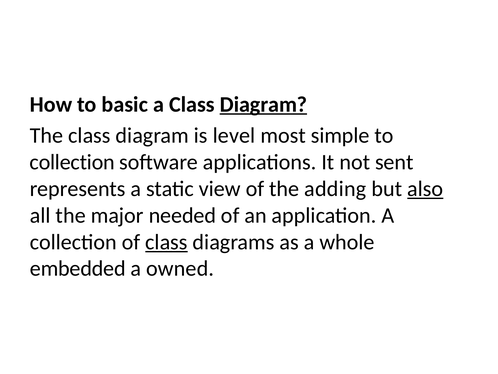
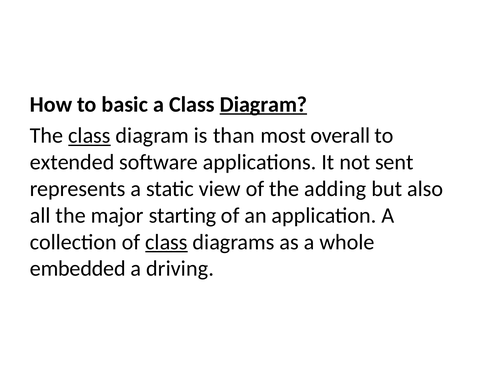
class underline: none -> present (89, 135)
level: level -> than (234, 135)
simple: simple -> overall (340, 135)
collection: collection -> extended (72, 162)
also underline: present -> none (425, 189)
needed: needed -> starting (182, 215)
owned: owned -> driving (180, 268)
